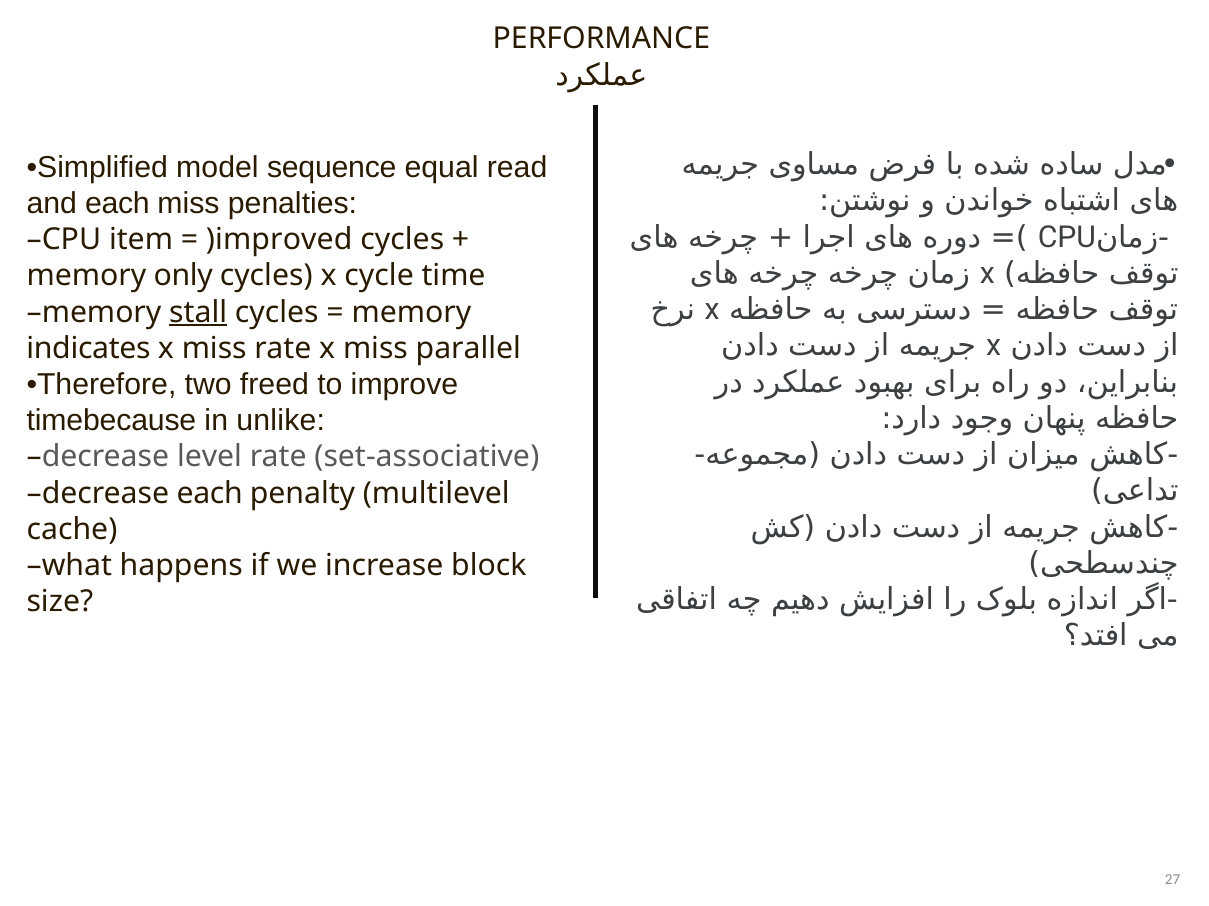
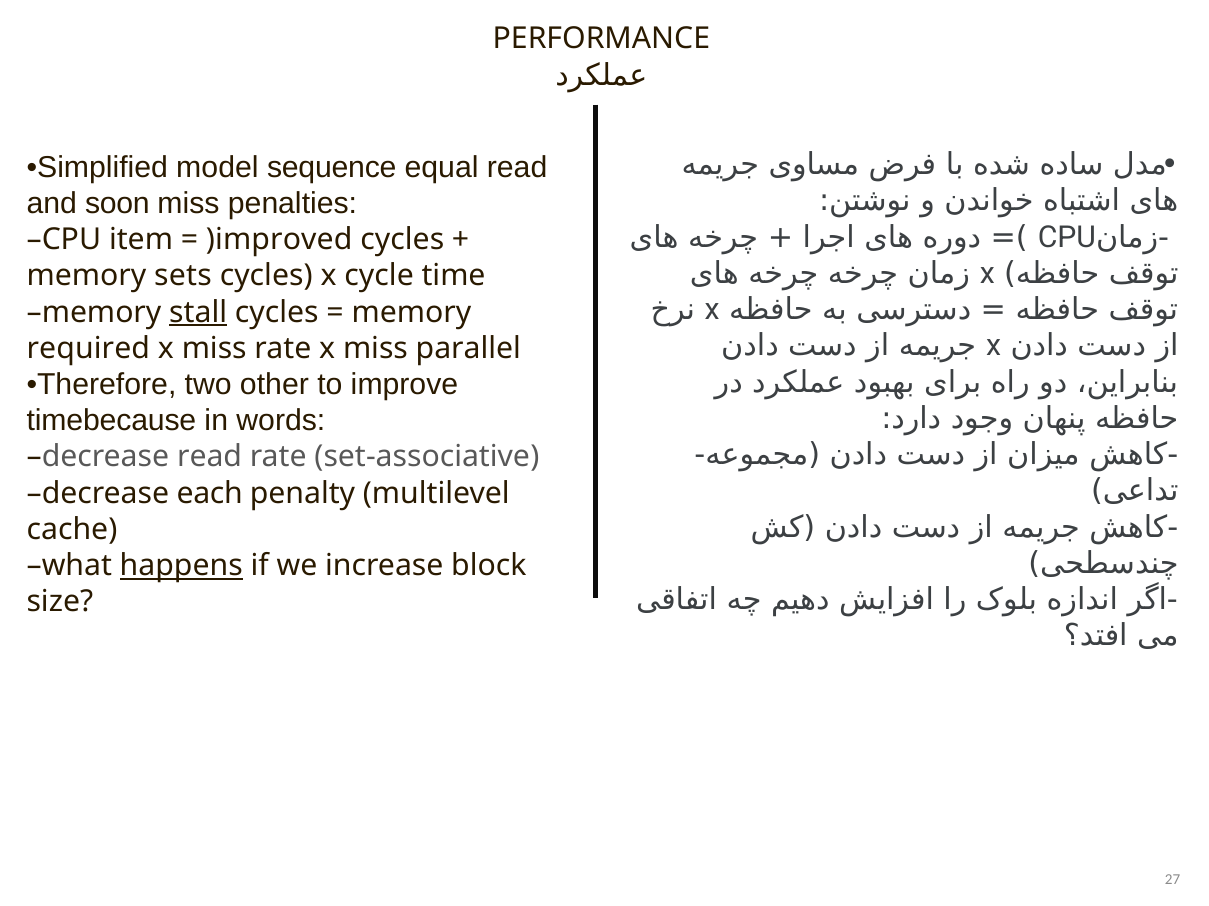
and each: each -> soon (117, 204)
only: only -> sets (183, 276)
indicates: indicates -> required (88, 349)
freed: freed -> other (274, 385)
unlike: unlike -> words (281, 421)
decrease level: level -> read (210, 457)
happens underline: none -> present (181, 566)
